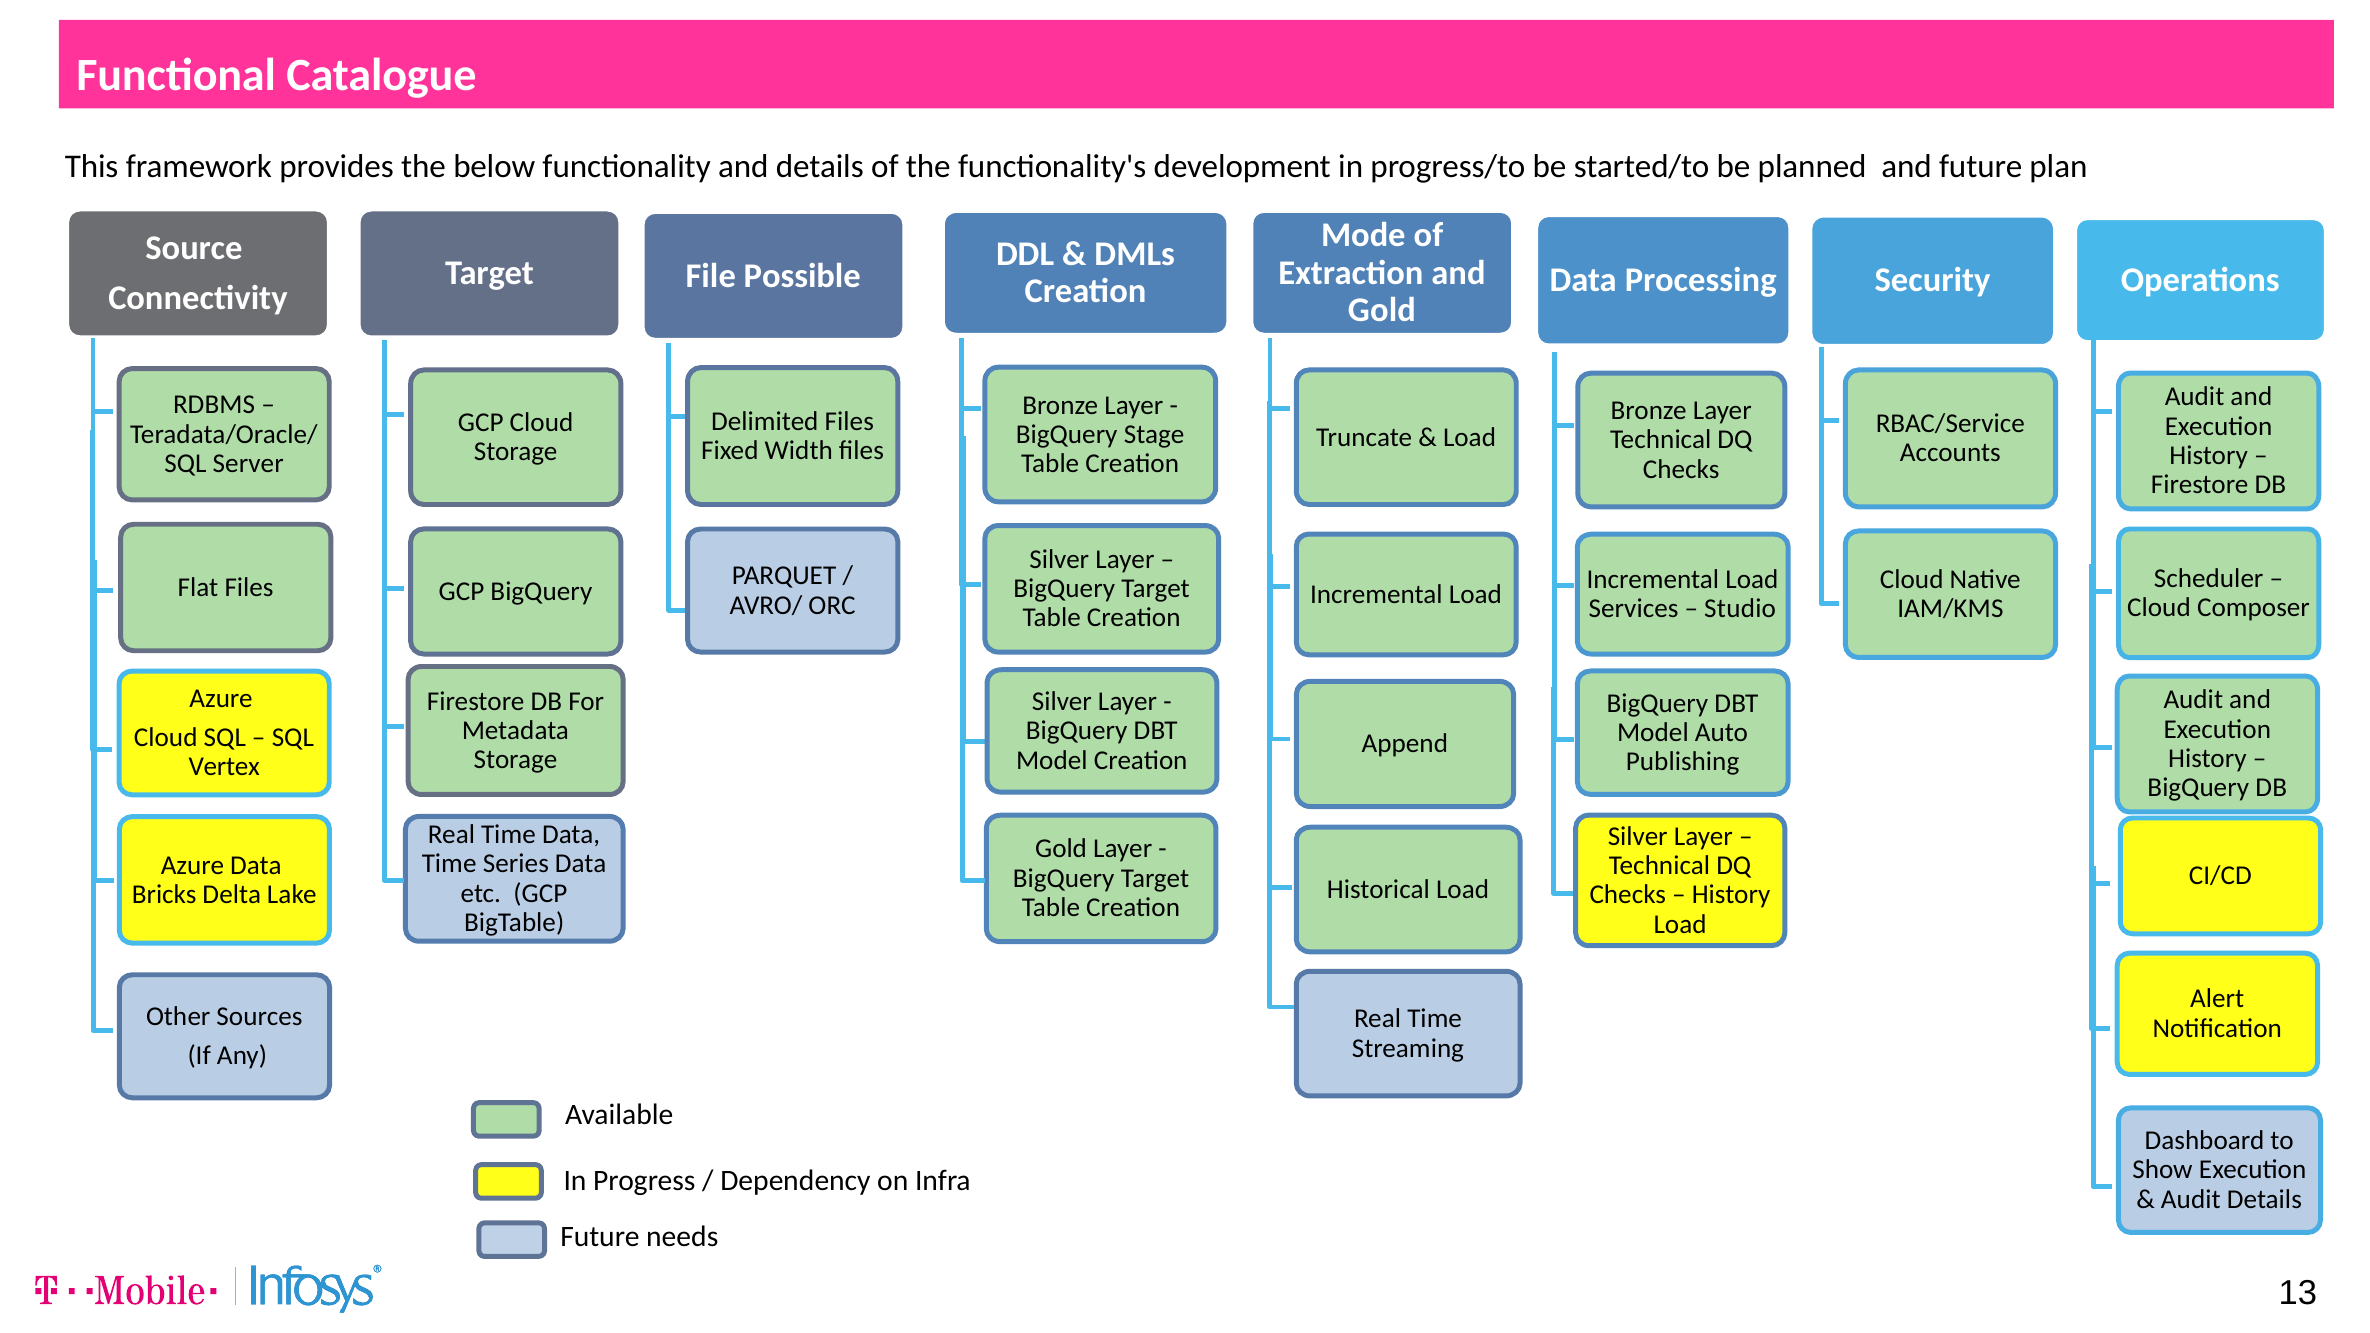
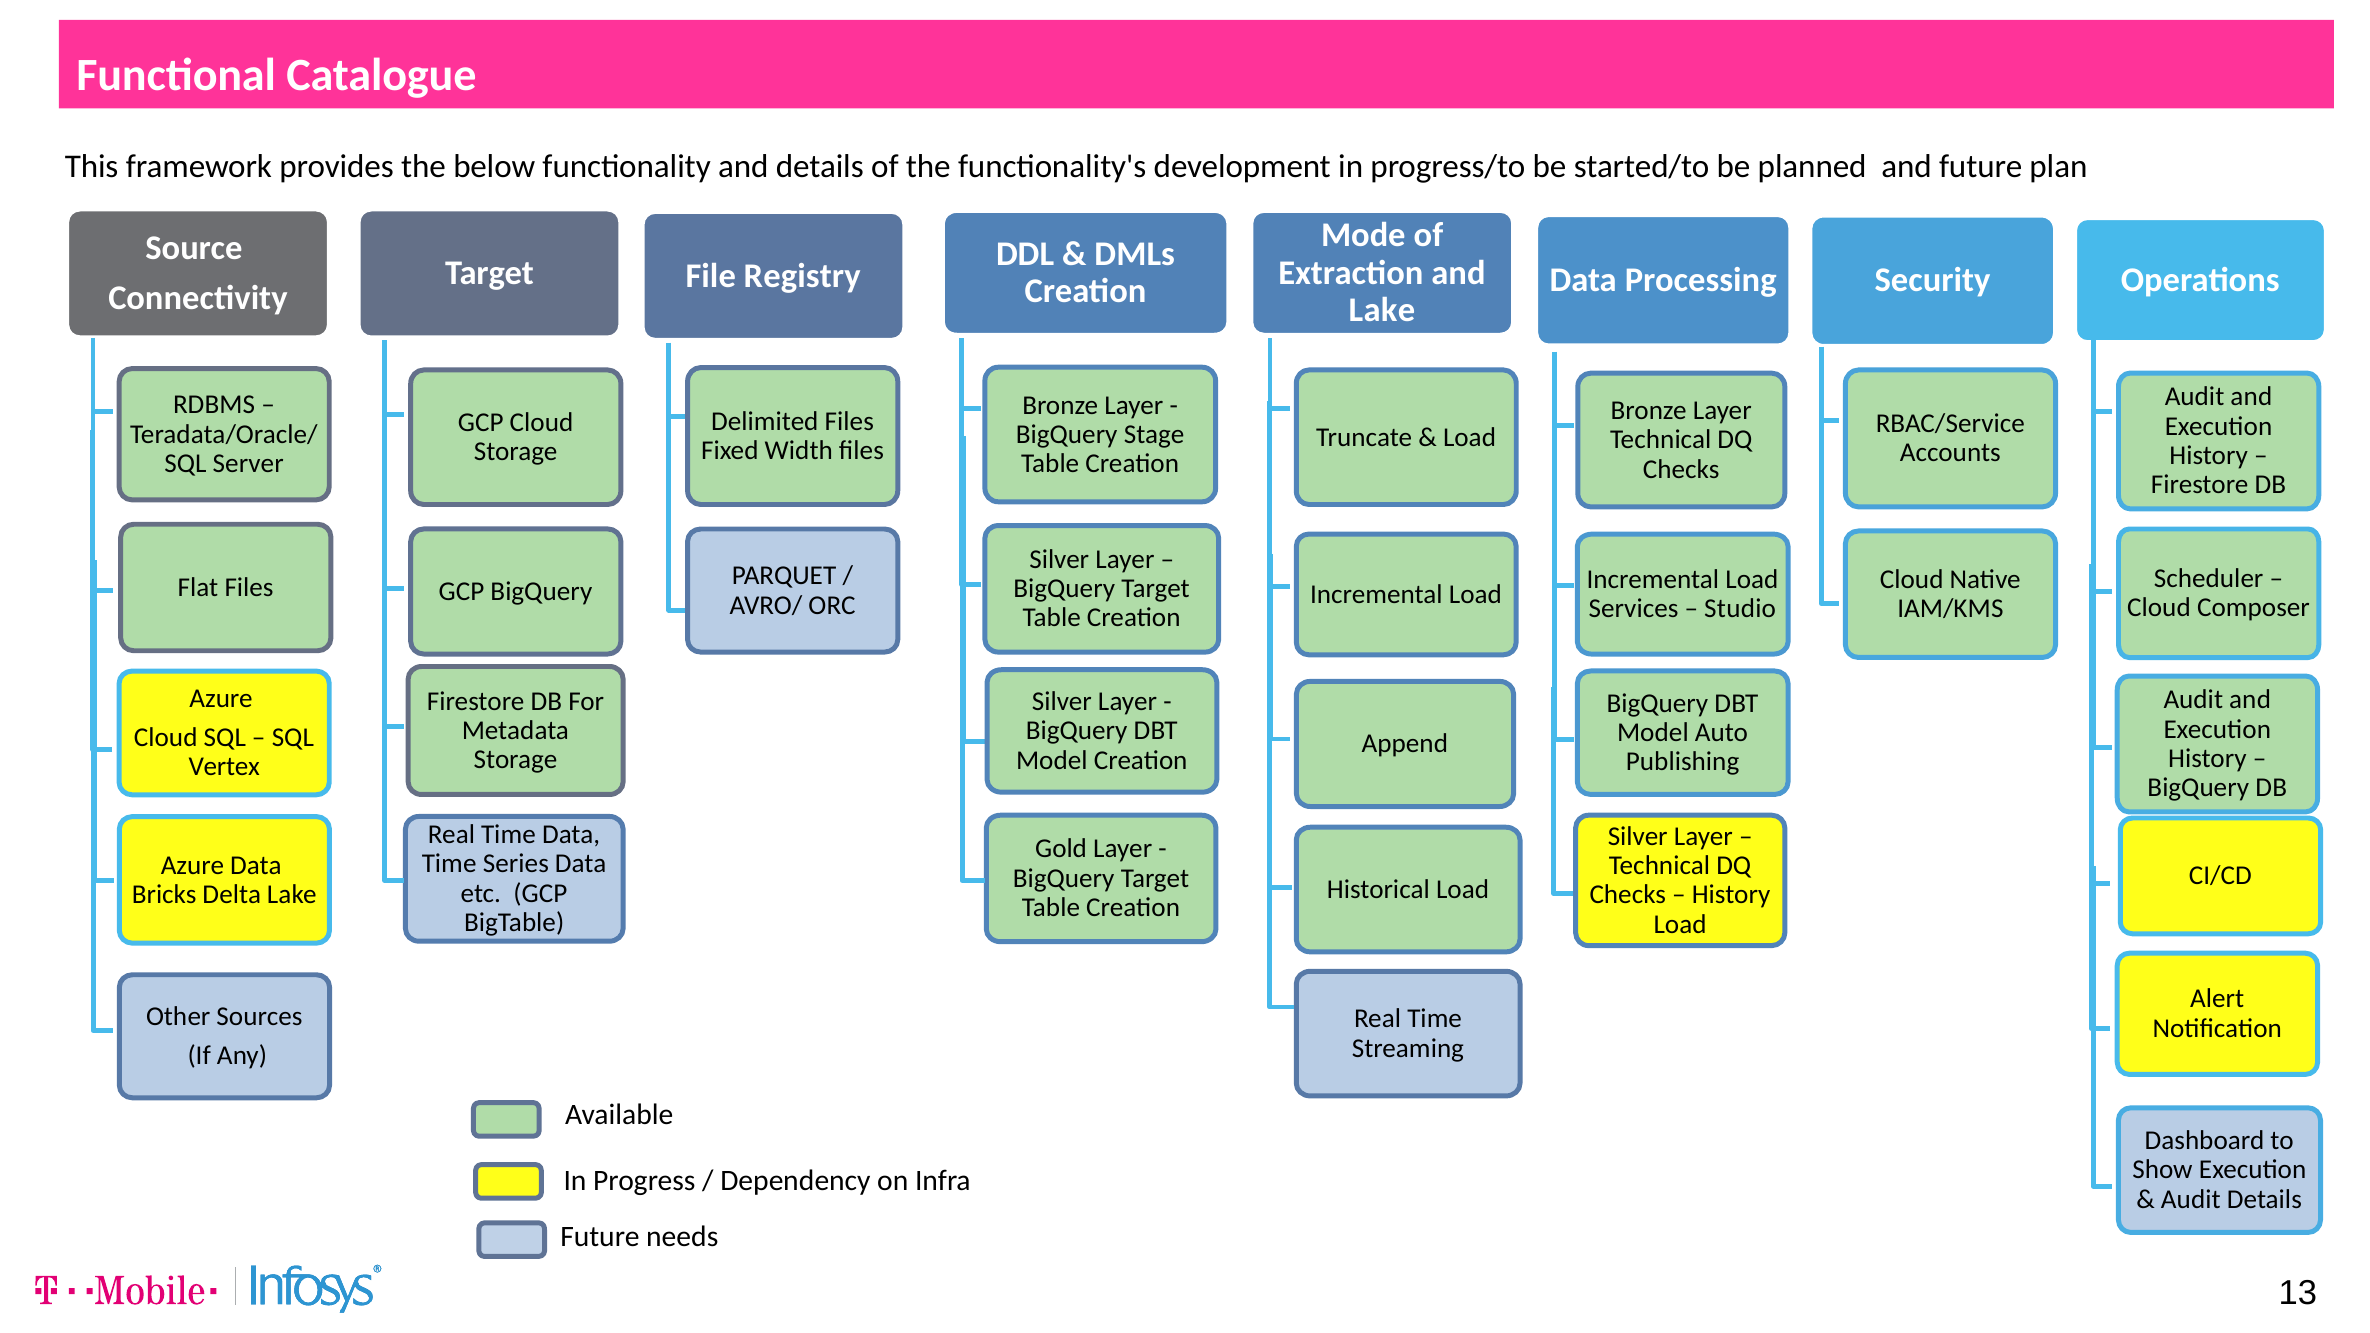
Possible: Possible -> Registry (802, 276)
Gold: Gold -> Lake (1382, 310)
